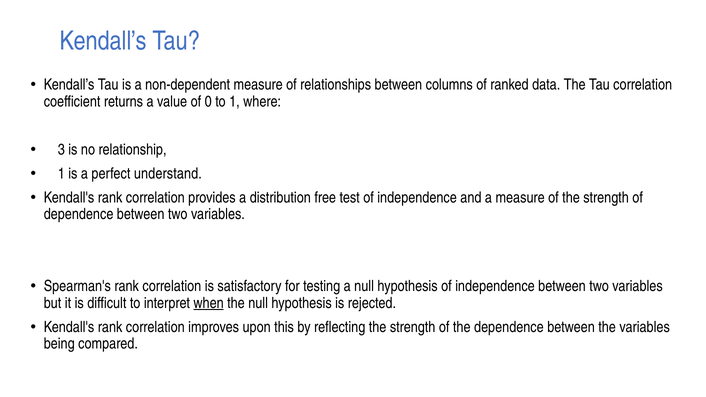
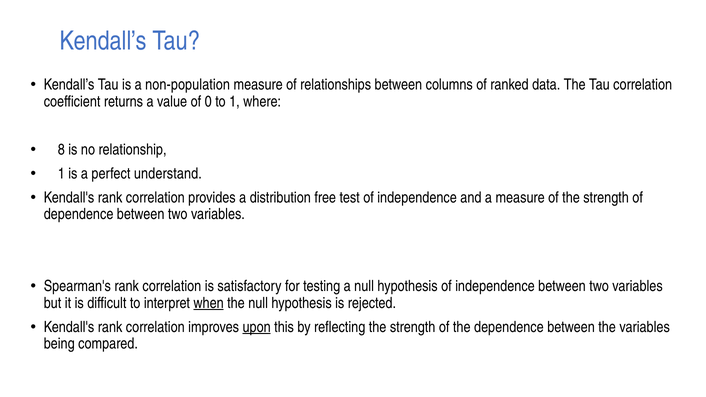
non-dependent: non-dependent -> non-population (188, 85)
3: 3 -> 8 (61, 150)
upon underline: none -> present (257, 327)
